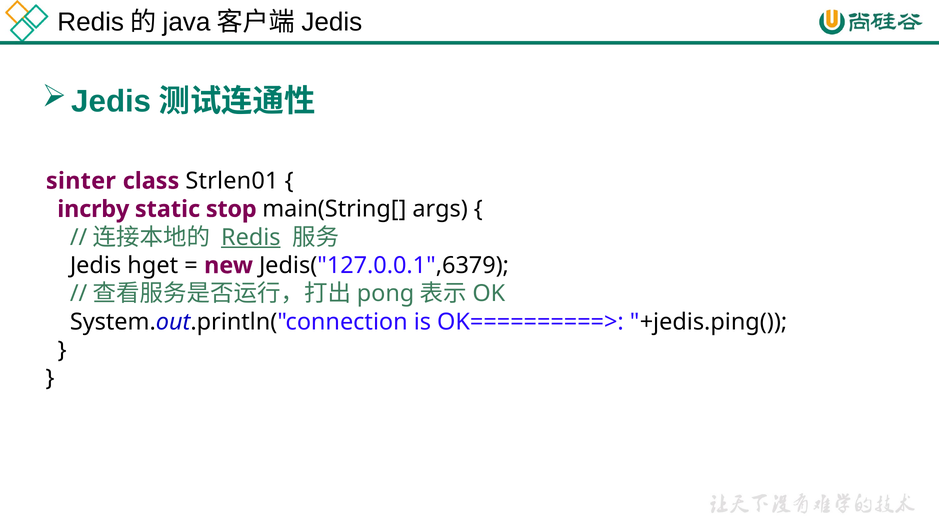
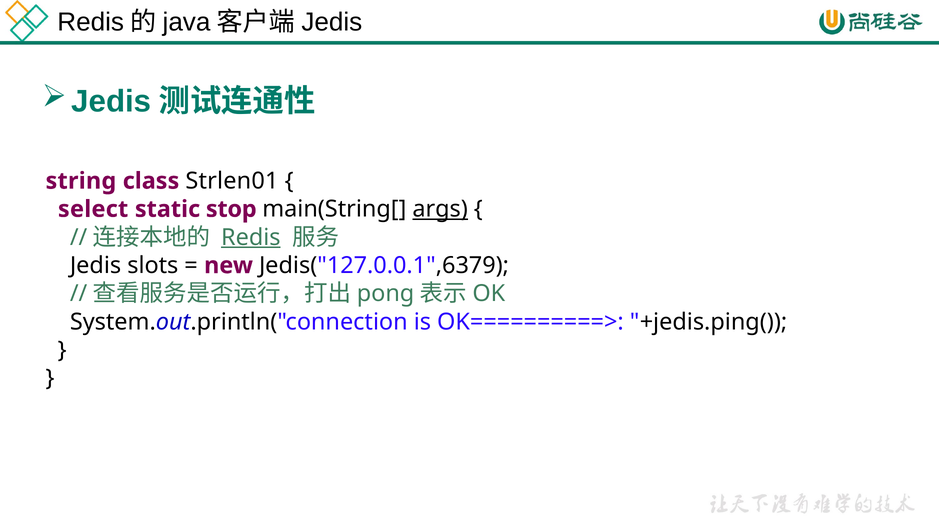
sinter: sinter -> string (81, 181)
incrby: incrby -> select (93, 209)
args underline: none -> present (440, 209)
hget: hget -> slots (153, 266)
